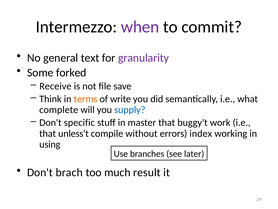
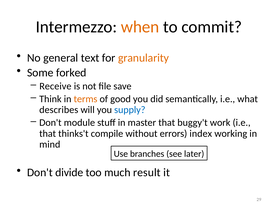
when colour: purple -> orange (140, 27)
granularity colour: purple -> orange (143, 58)
write: write -> good (121, 99)
complete: complete -> describes (59, 110)
specific: specific -> module (79, 122)
unless't: unless't -> thinks't (73, 133)
using: using -> mind (50, 144)
brach: brach -> divide (69, 172)
